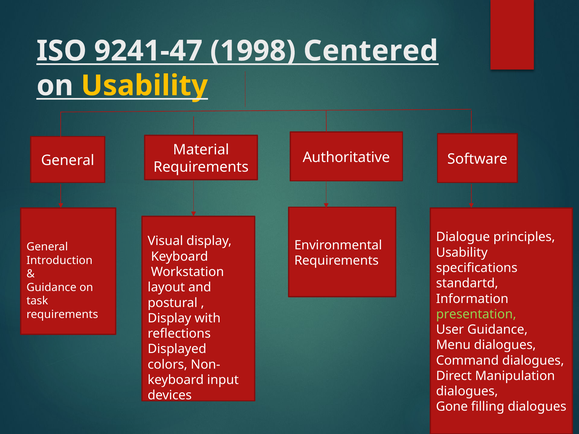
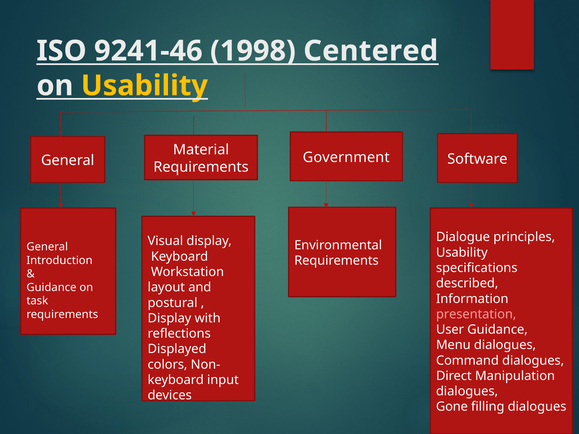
9241-47: 9241-47 -> 9241-46 (148, 51)
Authoritative: Authoritative -> Government (346, 158)
standartd: standartd -> described (467, 284)
presentation colour: light green -> pink (476, 314)
